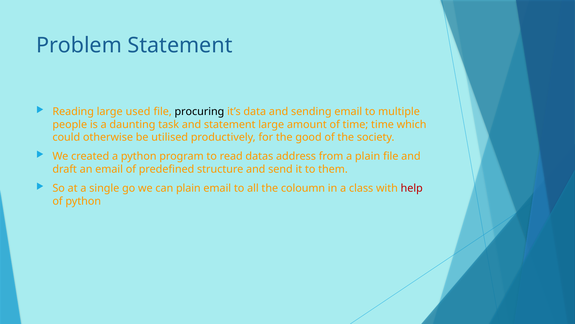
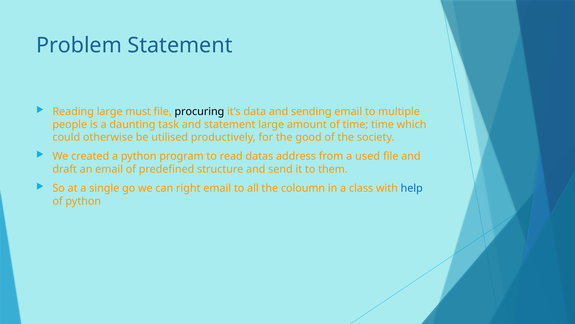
used: used -> must (138, 111)
a plain: plain -> used (368, 156)
can plain: plain -> right (188, 188)
help colour: red -> blue (412, 188)
